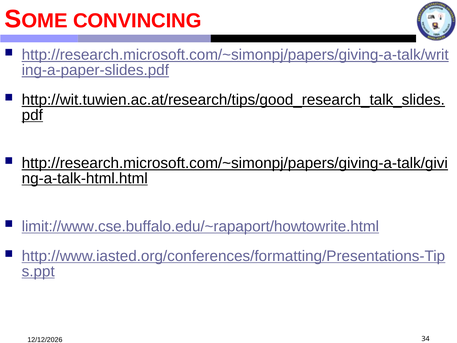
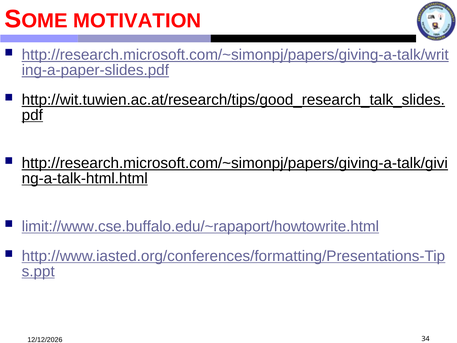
CONVINCING: CONVINCING -> MOTIVATION (137, 21)
